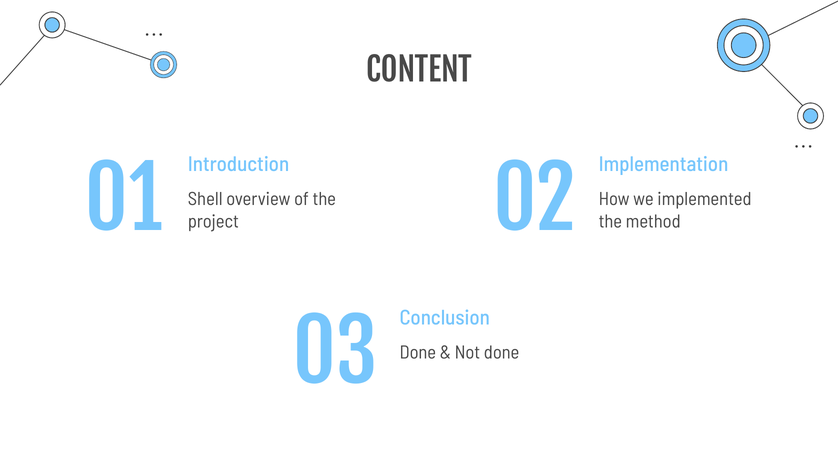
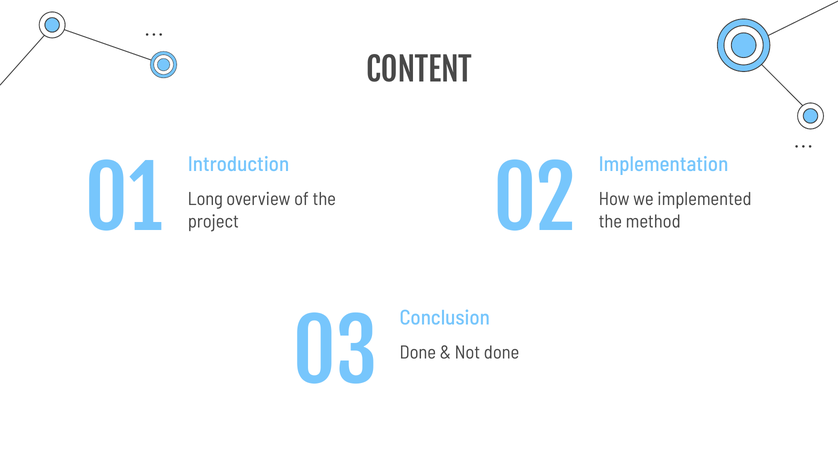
Shell: Shell -> Long (205, 199)
